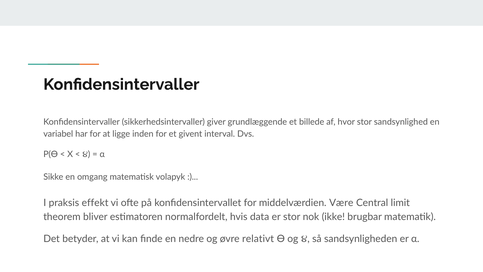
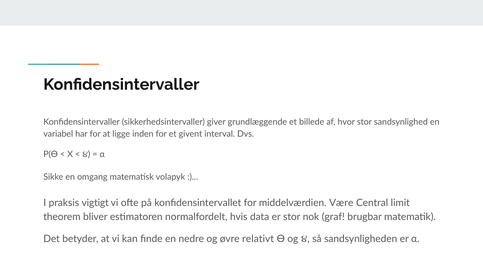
effekt: effekt -> vigtigt (95, 203)
ikke: ikke -> graf (333, 217)
